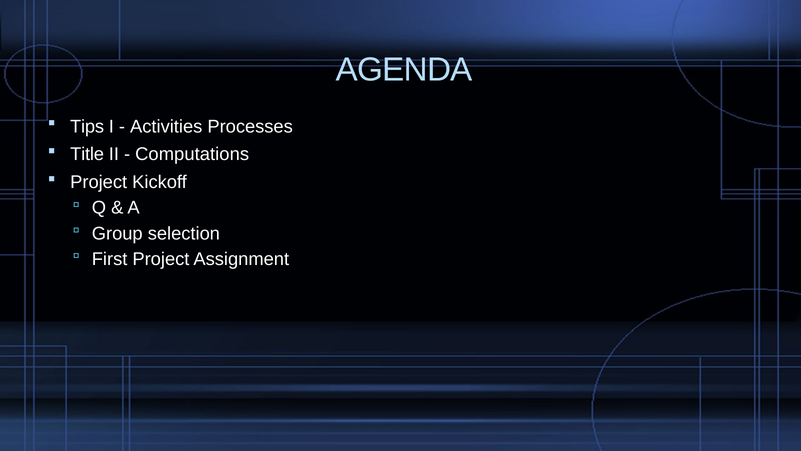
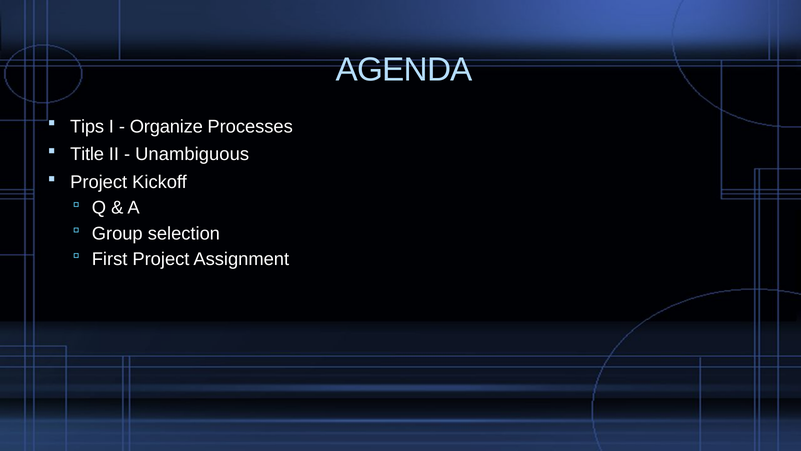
Activities: Activities -> Organize (166, 126)
Computations: Computations -> Unambiguous (192, 154)
